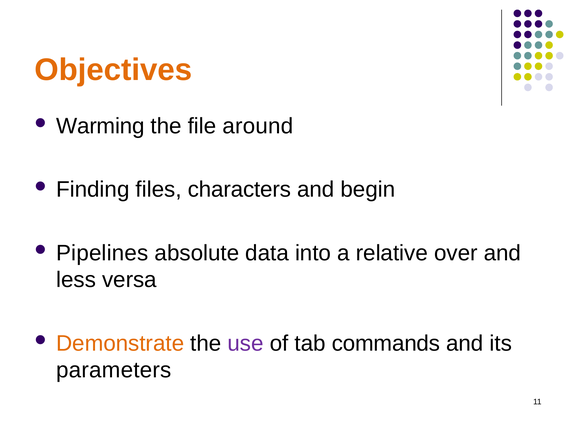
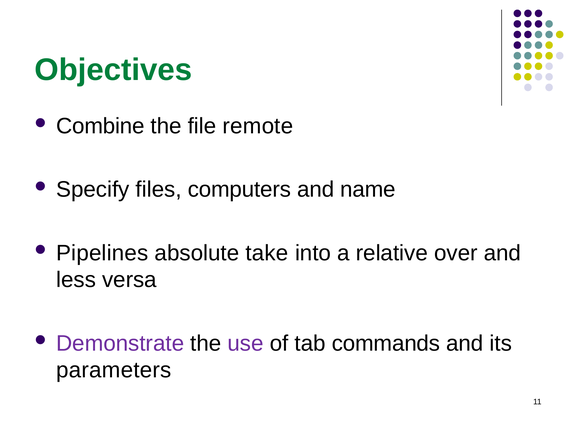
Objectives colour: orange -> green (113, 70)
Warming: Warming -> Combine (100, 126)
around: around -> remote (258, 126)
Finding: Finding -> Specify (93, 190)
characters: characters -> computers (239, 190)
begin: begin -> name (368, 190)
data: data -> take (267, 253)
Demonstrate colour: orange -> purple (120, 343)
